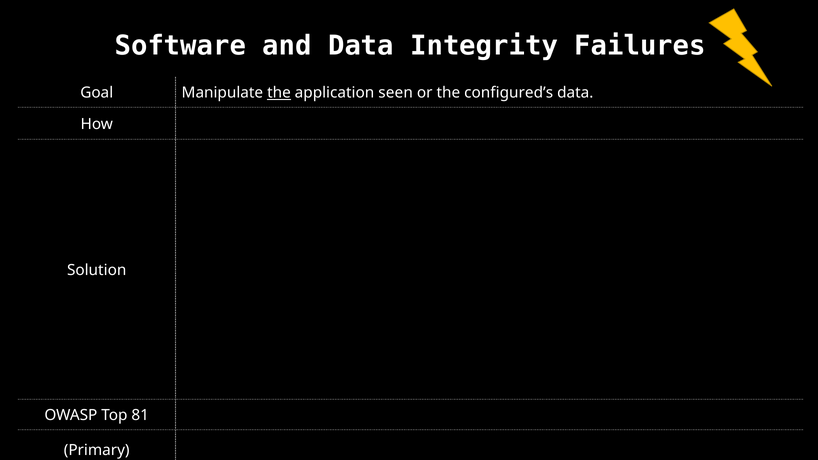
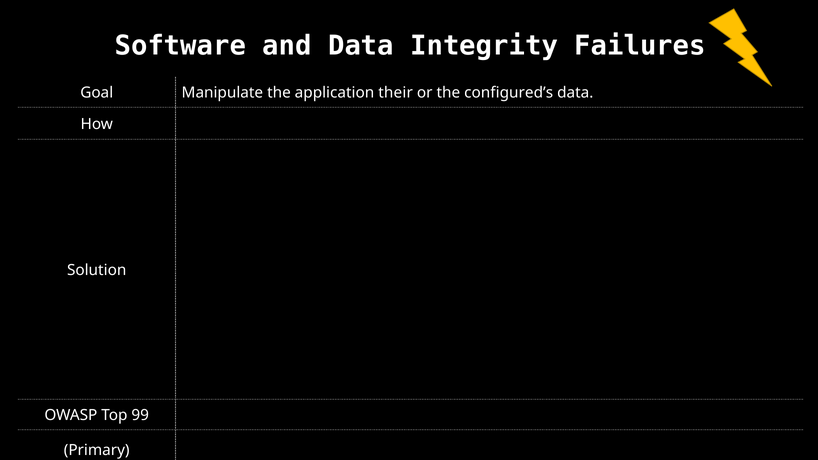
the underline: present -> none (279, 93)
seen: seen -> their (396, 93)
81: 81 -> 99 (140, 416)
